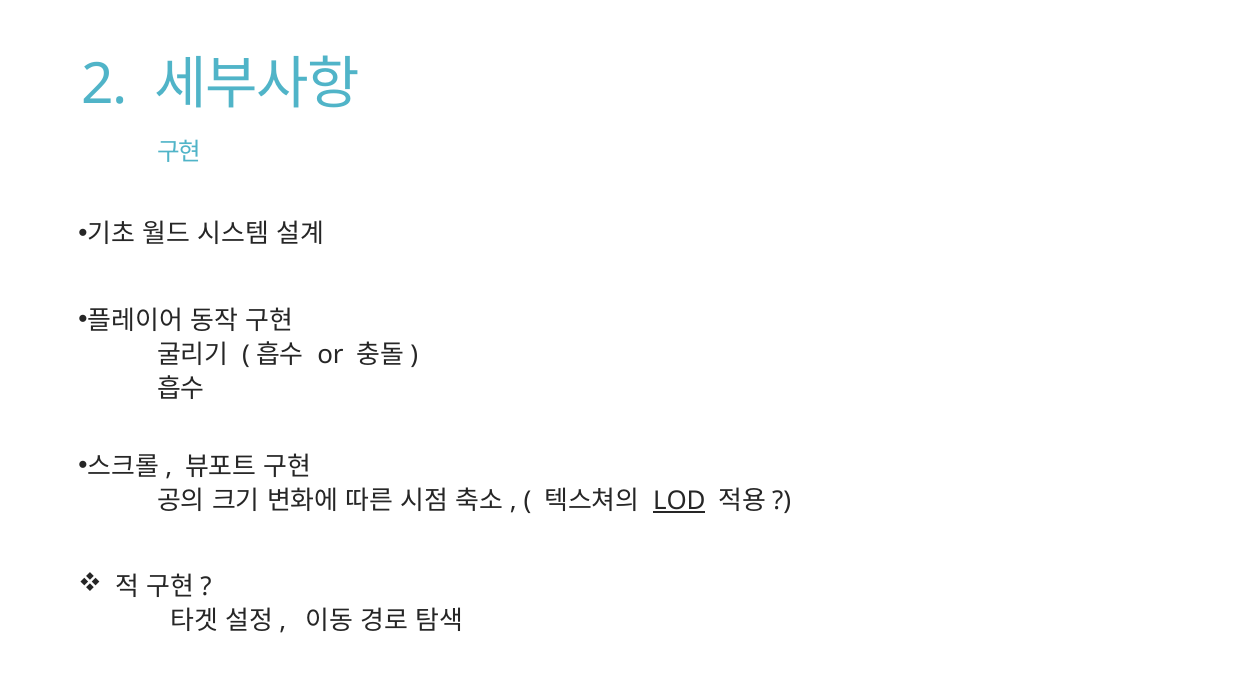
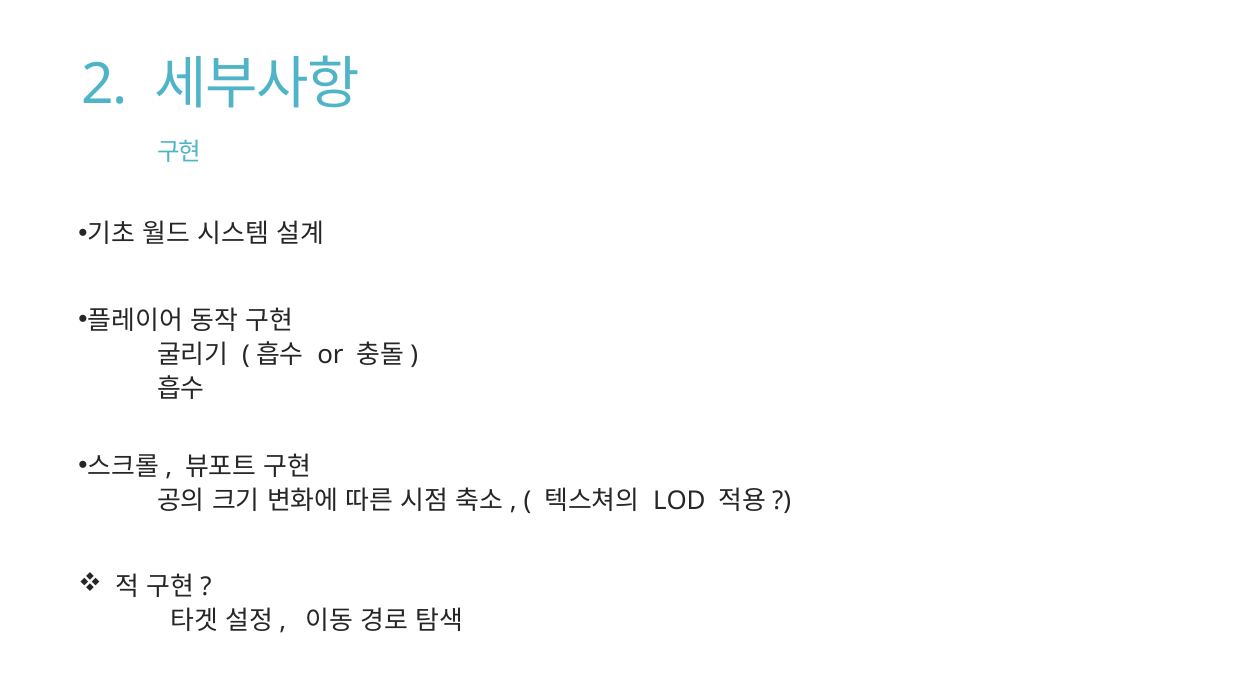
LOD underline: present -> none (679, 501)
